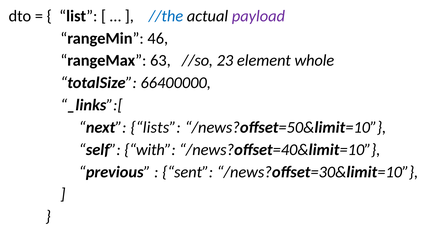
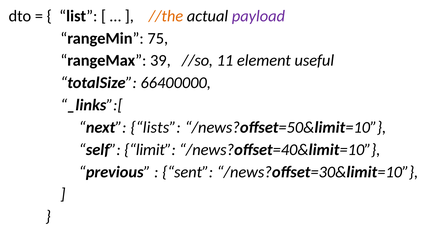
//the colour: blue -> orange (166, 16)
46: 46 -> 75 (158, 38)
63: 63 -> 39 (160, 61)
23: 23 -> 11 (225, 61)
whole: whole -> useful (314, 61)
with: with -> limit (150, 150)
